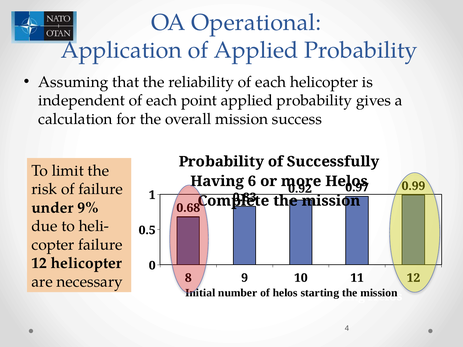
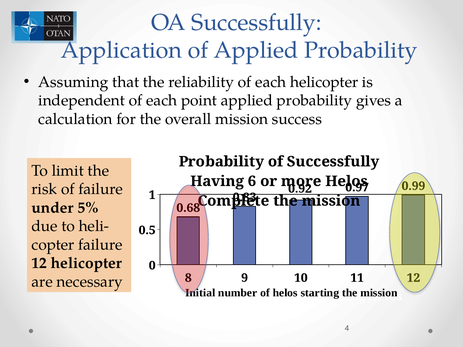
OA Operational: Operational -> Successfully (256, 22)
9%: 9% -> 5% (88, 208)
